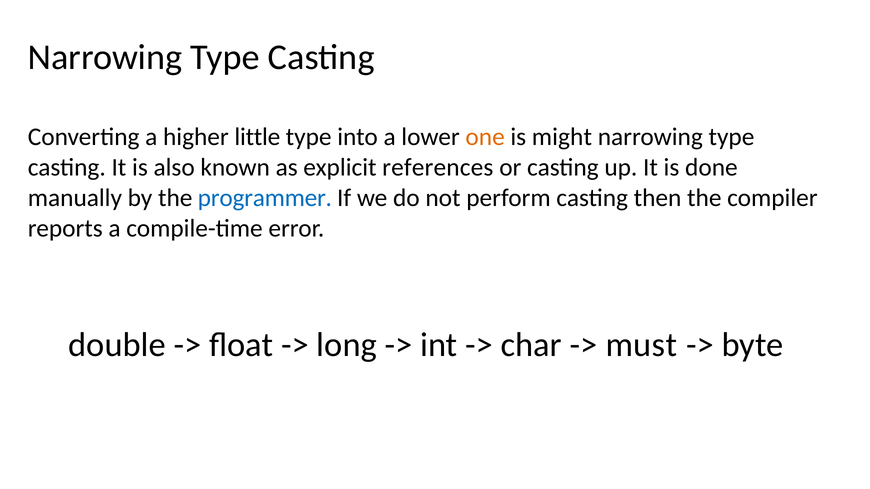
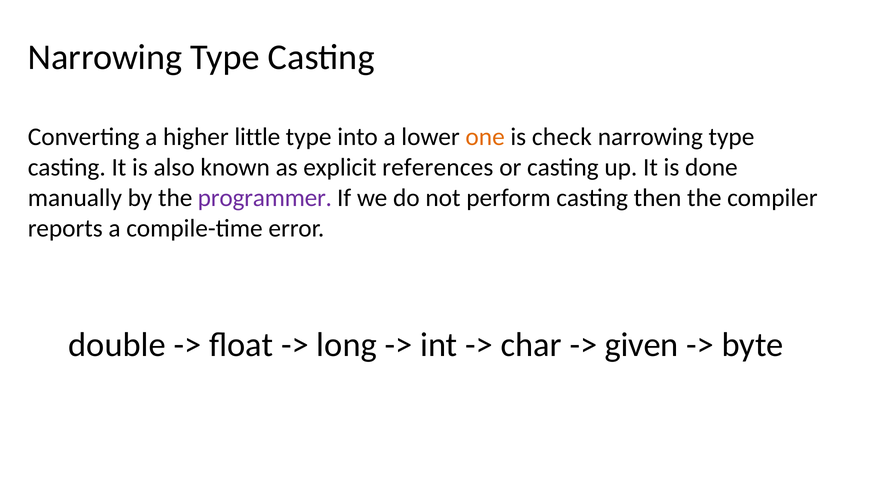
might: might -> check (562, 137)
programmer colour: blue -> purple (265, 198)
must: must -> given (642, 345)
